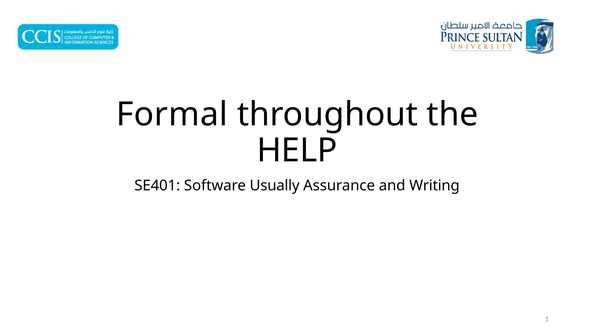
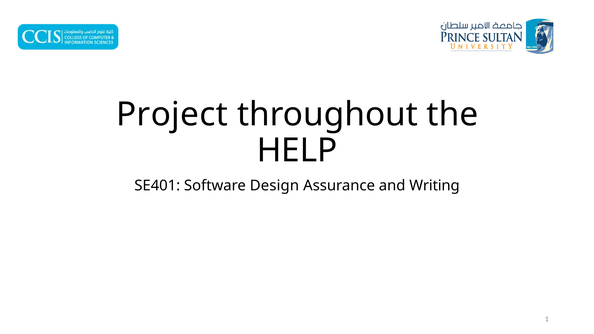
Formal: Formal -> Project (172, 114)
Usually: Usually -> Design (274, 186)
